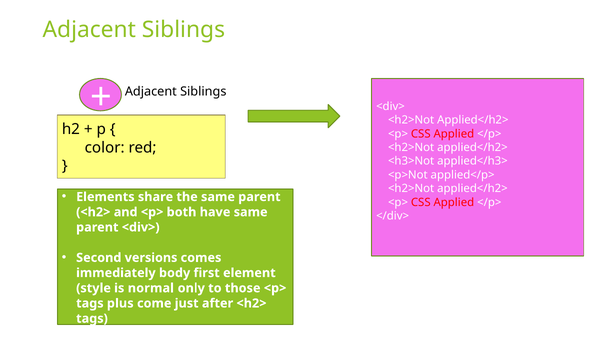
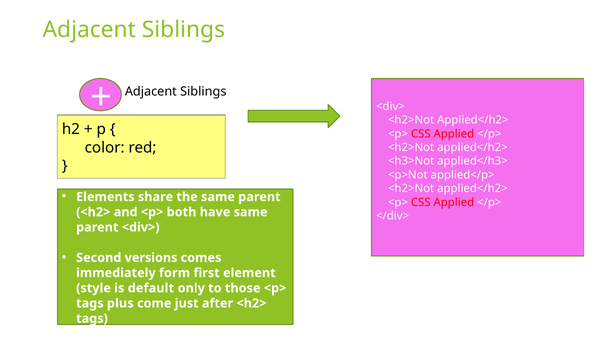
body: body -> form (175, 273)
normal: normal -> default (151, 288)
